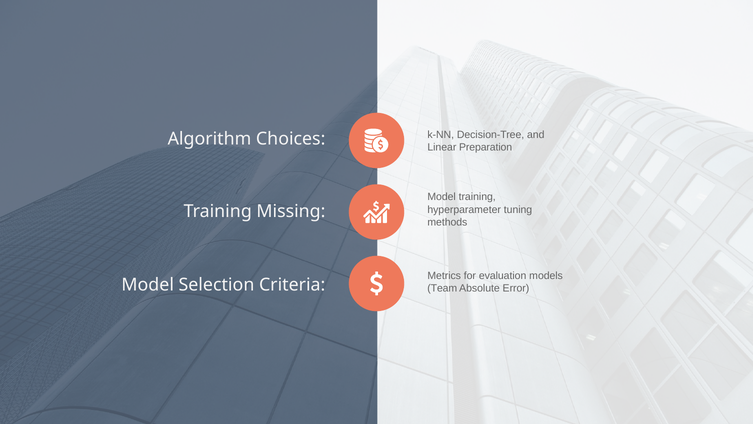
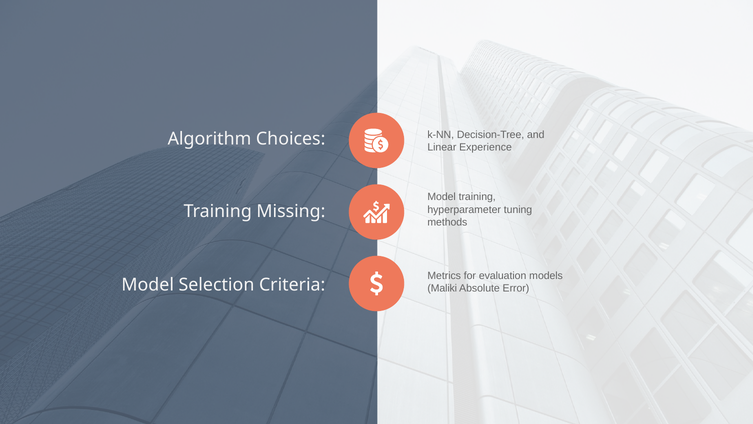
Preparation: Preparation -> Experience (486, 147)
Team: Team -> Maliki (442, 288)
